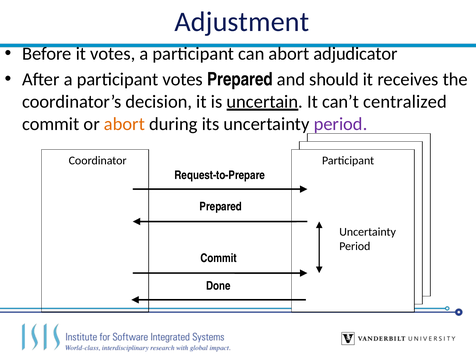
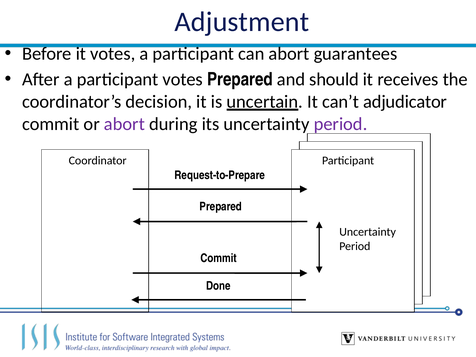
adjudicator: adjudicator -> guarantees (355, 54)
centralized: centralized -> adjudicator (405, 102)
abort colour: orange -> purple (124, 124)
